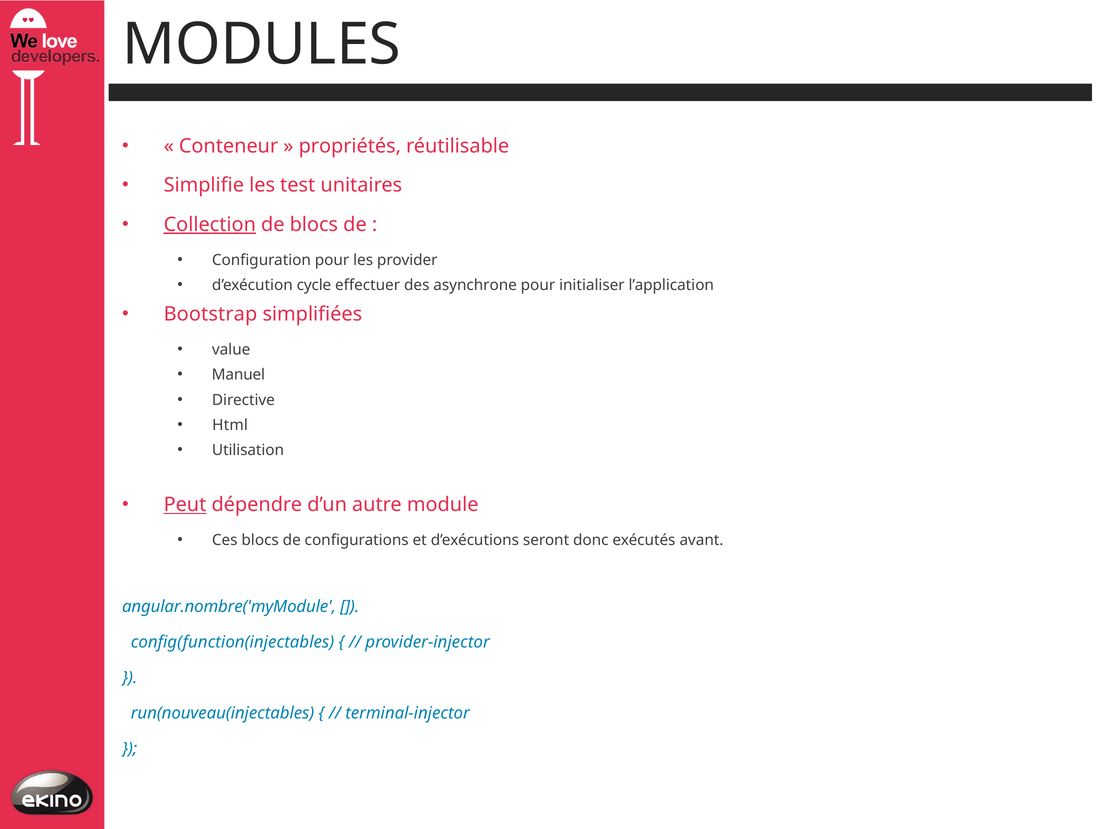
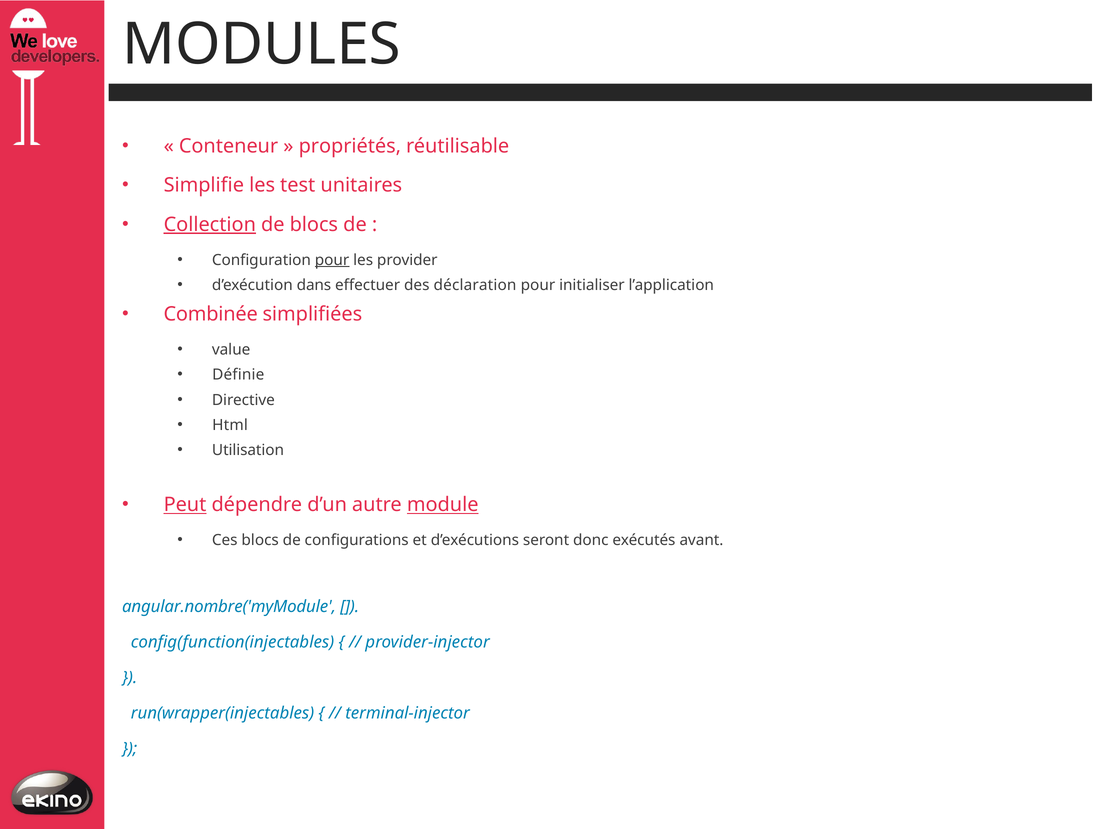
pour underline: none -> present (332, 260)
cycle: cycle -> dans (314, 285)
asynchrone: asynchrone -> déclaration (475, 285)
Bootstrap: Bootstrap -> Combinée (211, 314)
Manuel: Manuel -> Définie (238, 375)
module underline: none -> present (443, 505)
run(nouveau(injectables: run(nouveau(injectables -> run(wrapper(injectables (223, 713)
